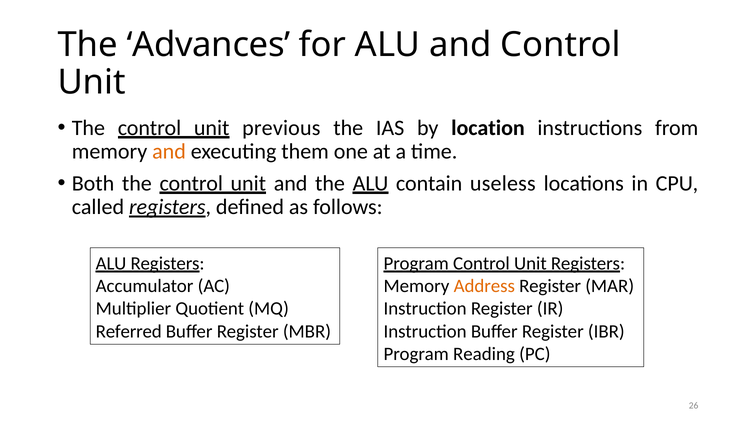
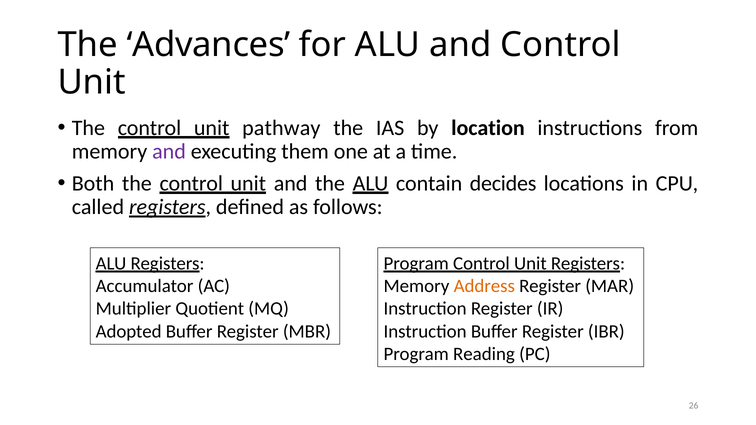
previous: previous -> pathway (281, 128)
and colour: orange -> purple (169, 152)
useless: useless -> decides (503, 183)
Referred: Referred -> Adopted (129, 332)
